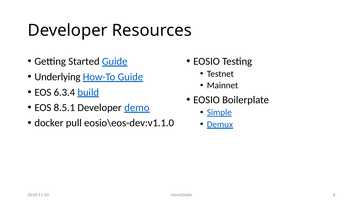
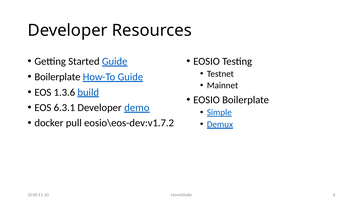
Underlying: Underlying -> Boilerplate (57, 77)
6.3.4: 6.3.4 -> 1.3.6 (64, 92)
8.5.1: 8.5.1 -> 6.3.1 (64, 108)
eosio\eos-dev:v1.1.0: eosio\eos-dev:v1.1.0 -> eosio\eos-dev:v1.7.2 (129, 123)
